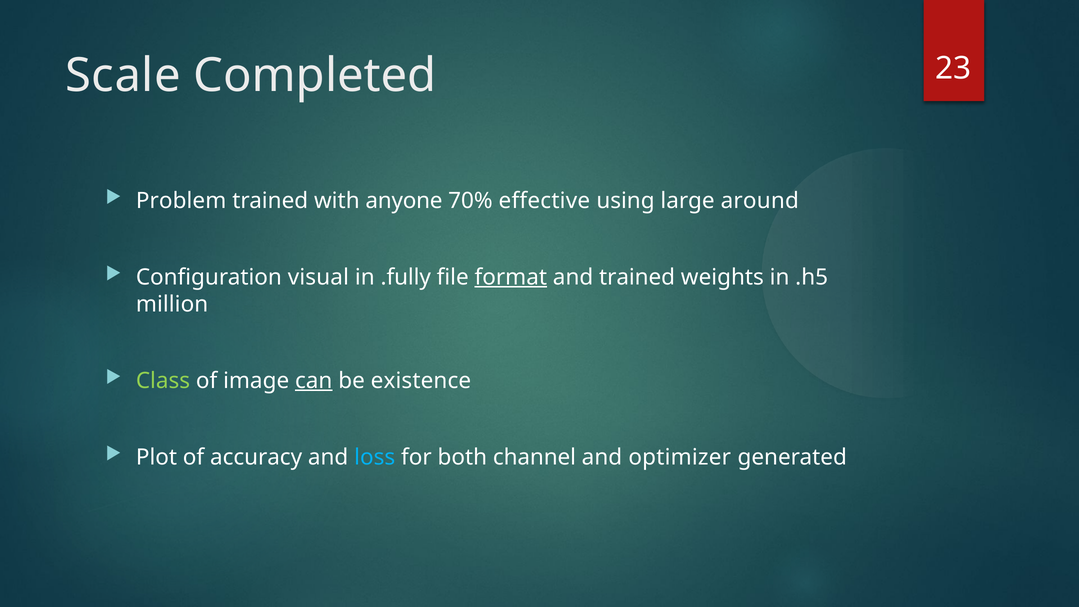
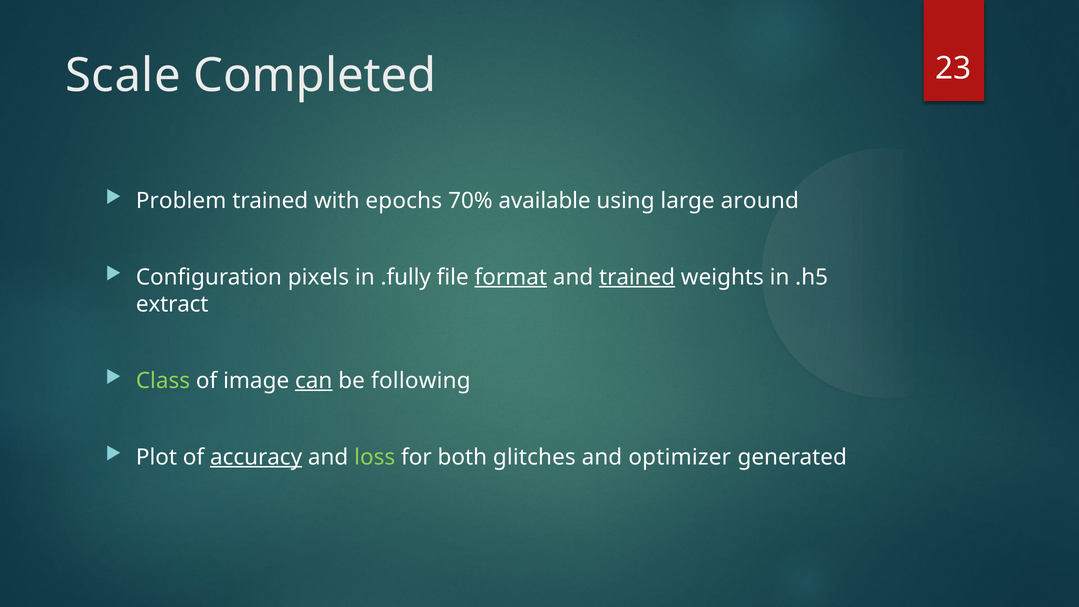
anyone: anyone -> epochs (404, 201)
effective: effective -> available (545, 201)
visual: visual -> pixels (318, 277)
trained underline: none -> present (637, 277)
million: million -> extract (172, 304)
existence: existence -> following (421, 381)
accuracy underline: none -> present (256, 457)
loss colour: light blue -> light green (375, 457)
channel: channel -> glitches (534, 457)
